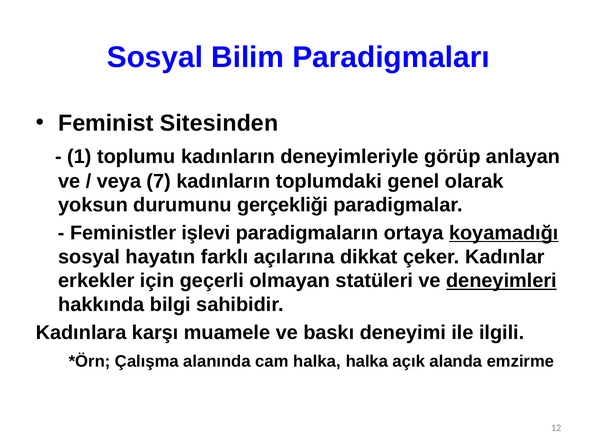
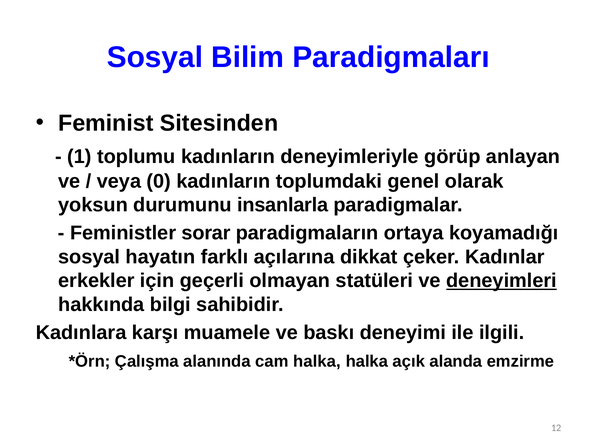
7: 7 -> 0 (159, 181)
gerçekliği: gerçekliği -> insanlarla (283, 205)
işlevi: işlevi -> sorar (206, 233)
koyamadığı underline: present -> none (504, 233)
